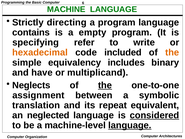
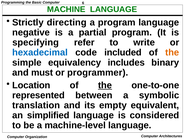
contains: contains -> negative (31, 32)
empty: empty -> partial (93, 32)
hexadecimal colour: orange -> blue (40, 52)
have: have -> must (42, 72)
multiplicand: multiplicand -> programmer (98, 72)
Neglects: Neglects -> Location (31, 85)
assignment: assignment -> represented (38, 95)
repeat: repeat -> empty (113, 105)
neglected: neglected -> simplified (48, 115)
considered underline: present -> none (154, 115)
language underline: present -> none (130, 125)
